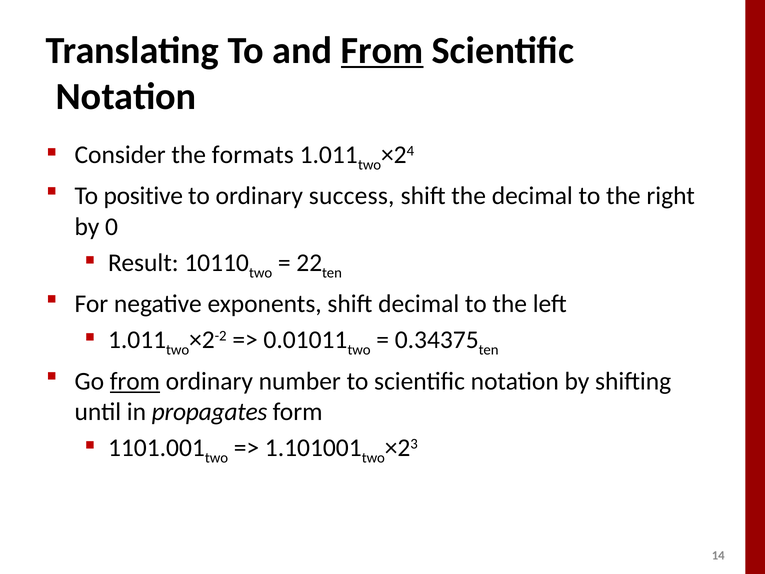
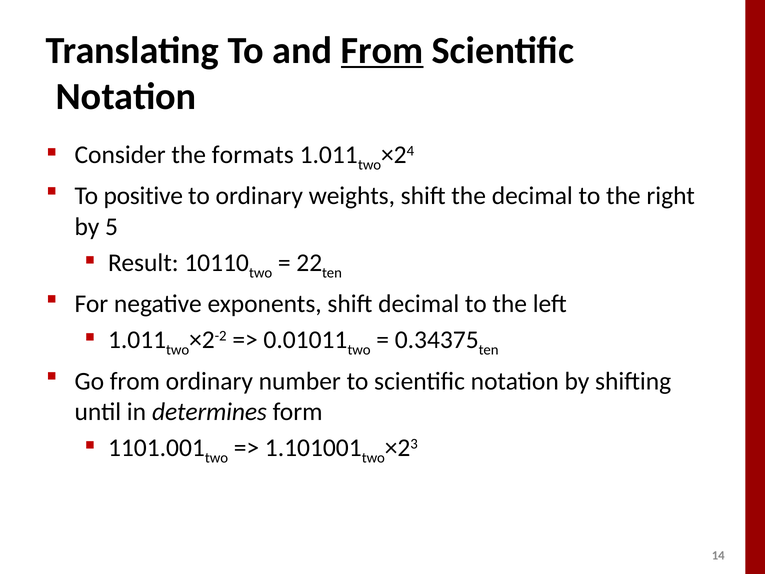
success: success -> weights (352, 196)
0: 0 -> 5 (112, 227)
from underline: present -> none (135, 381)
propagates: propagates -> determines (209, 412)
